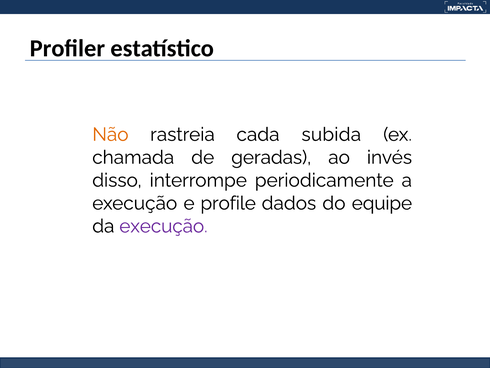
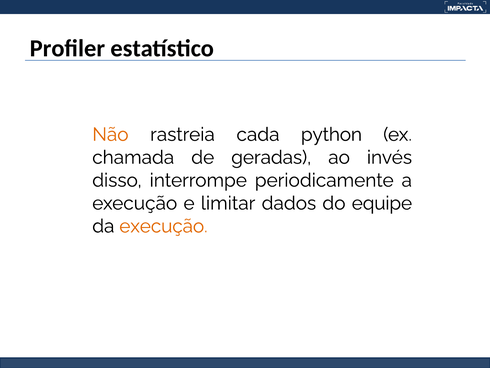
subida: subida -> python (331, 134)
profile: profile -> limitar (228, 203)
execução colour: purple -> orange (163, 226)
